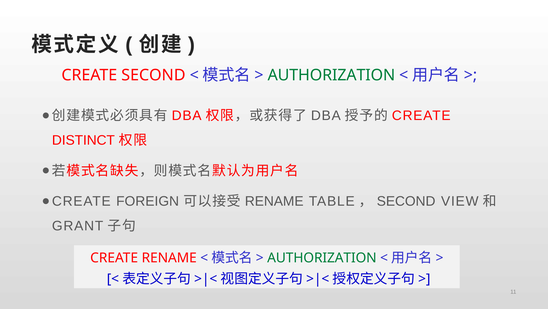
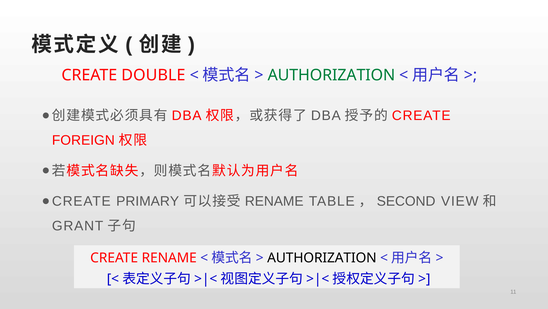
CREATE SECOND: SECOND -> DOUBLE (153, 75)
DISTINCT: DISTINCT -> FOREIGN (83, 140)
FOREIGN: FOREIGN -> PRIMARY (148, 201)
AUTHORIZATION colour: green -> black (322, 257)
